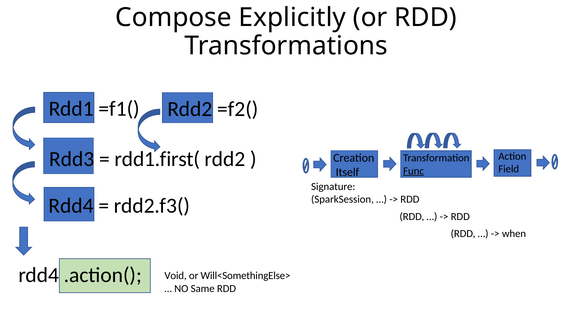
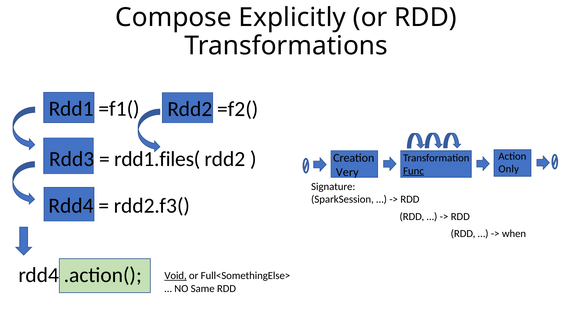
rdd1.first(: rdd1.first( -> rdd1.files( (157, 159)
Field: Field -> Only (509, 169)
Itself: Itself -> Very (347, 172)
Void underline: none -> present (176, 276)
Will<SomethingElse>: Will<SomethingElse> -> Full<SomethingElse> (245, 276)
